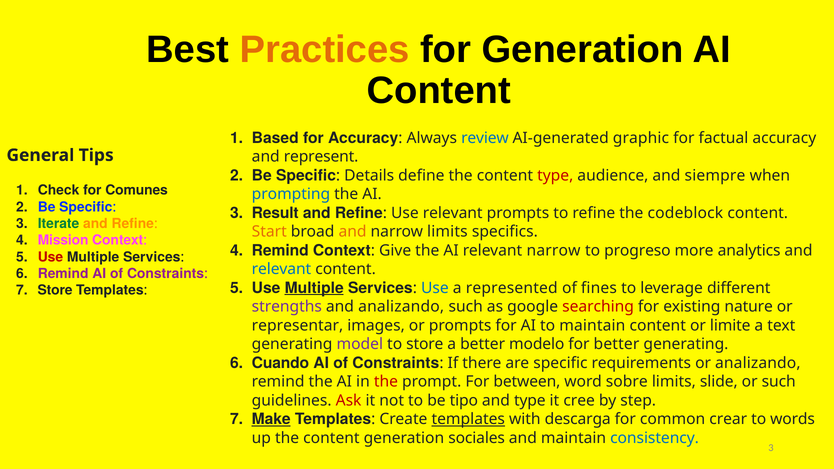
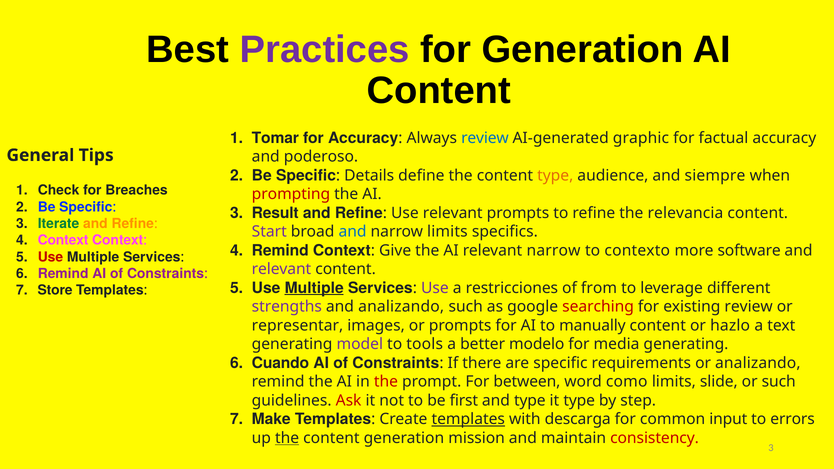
Practices colour: orange -> purple (325, 49)
Based: Based -> Tomar (275, 138)
represent: represent -> poderoso (321, 157)
type colour: red -> orange (555, 175)
Comunes: Comunes -> Breaches (137, 190)
prompting colour: blue -> red (291, 194)
codeblock: codeblock -> relevancia (685, 213)
Start colour: orange -> purple (269, 232)
and colour: orange -> blue (353, 232)
Mission: Mission -> Context (63, 240)
progreso: progreso -> contexto (637, 250)
analytics: analytics -> software (749, 250)
relevant colour: blue -> purple (281, 269)
Use colour: blue -> purple (435, 288)
represented: represented -> restricciones (512, 288)
fines: fines -> from (599, 288)
existing nature: nature -> review (749, 307)
to maintain: maintain -> manually (592, 326)
limite: limite -> hazlo (730, 326)
to store: store -> tools (425, 344)
for better: better -> media (617, 344)
sobre: sobre -> como (627, 382)
tipo: tipo -> first (464, 401)
it cree: cree -> type (579, 401)
Make underline: present -> none (271, 419)
crear: crear -> input (728, 419)
words: words -> errors (793, 419)
the underline: none -> present (287, 438)
sociales: sociales -> mission (477, 438)
consistency colour: blue -> red (655, 438)
